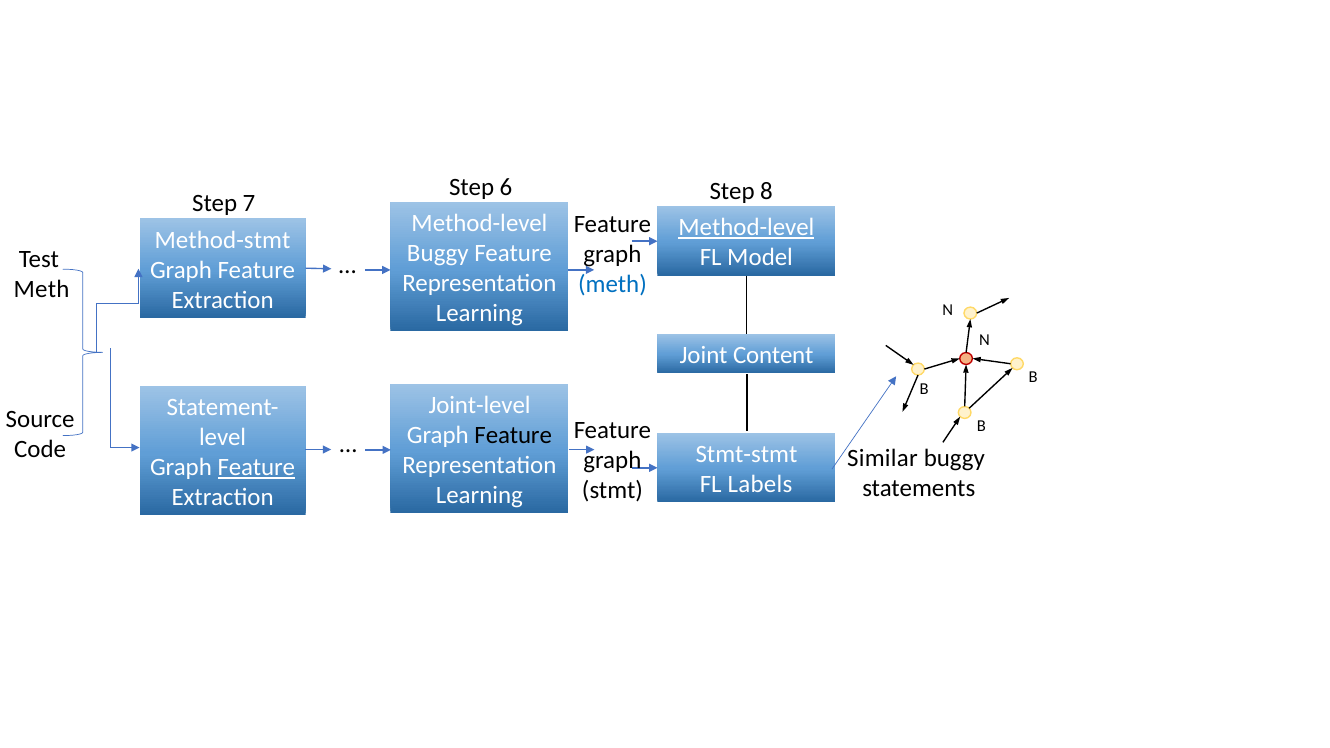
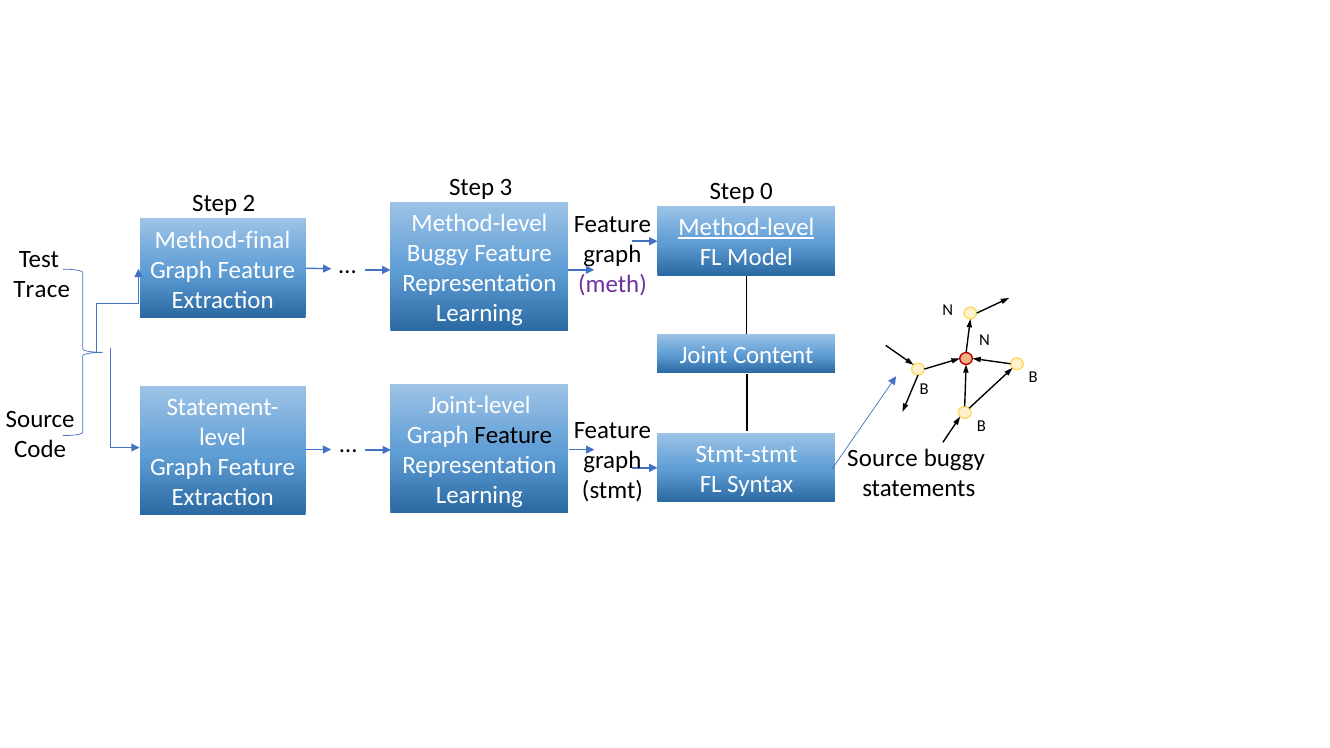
6: 6 -> 3 (506, 187)
8: 8 -> 0 (766, 192)
7: 7 -> 2 (249, 203)
Method-stmt: Method-stmt -> Method-final (222, 240)
meth colour: blue -> purple (612, 284)
Meth: Meth -> Trace (42, 289)
Similar: Similar -> Source (882, 458)
Feature underline: present -> none (256, 467)
Labels: Labels -> Syntax (760, 484)
